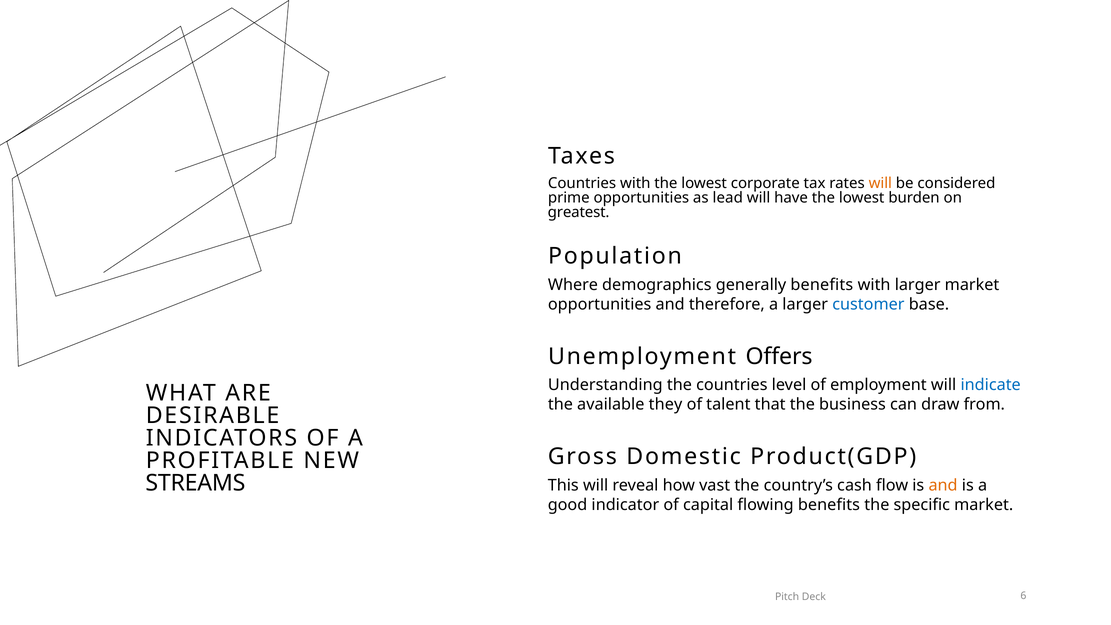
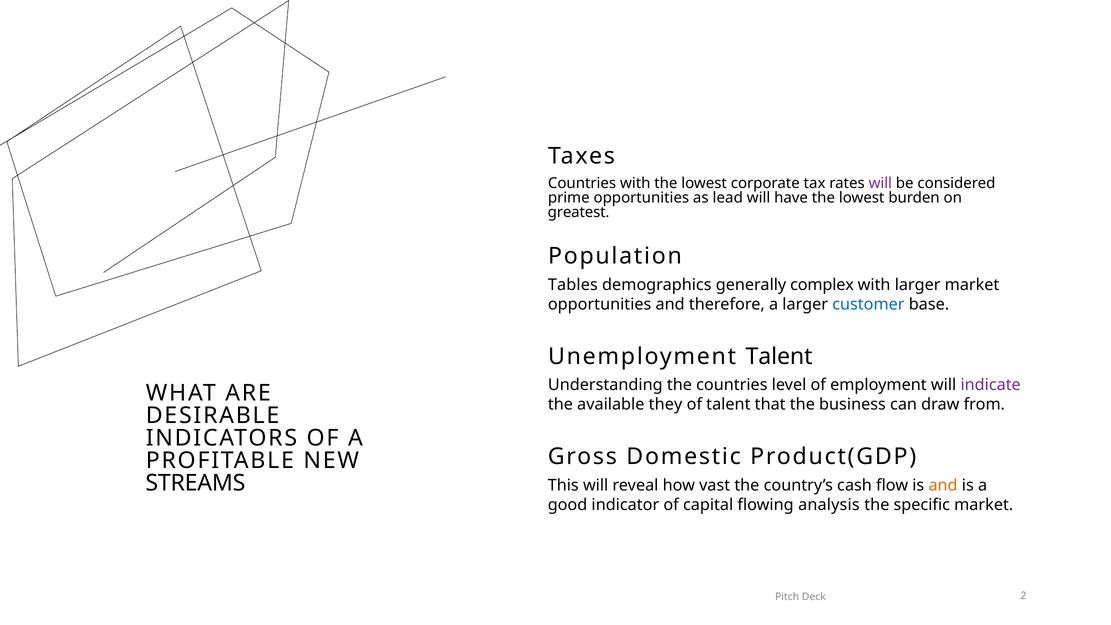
will colour: orange -> purple (880, 183)
Where: Where -> Tables (573, 285)
generally benefits: benefits -> complex (822, 285)
Unemployment Offers: Offers -> Talent (779, 356)
indicate colour: blue -> purple (991, 385)
flowing benefits: benefits -> analysis (829, 505)
6: 6 -> 2 (1023, 596)
